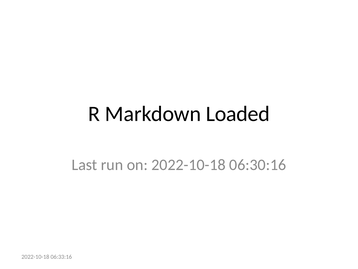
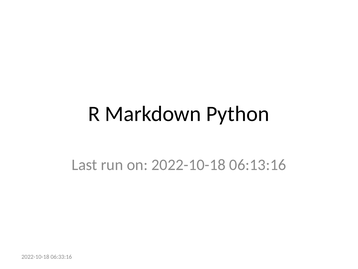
Loaded: Loaded -> Python (238, 114)
06:30:16: 06:30:16 -> 06:13:16 (258, 165)
